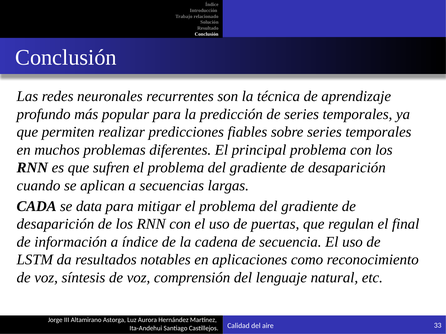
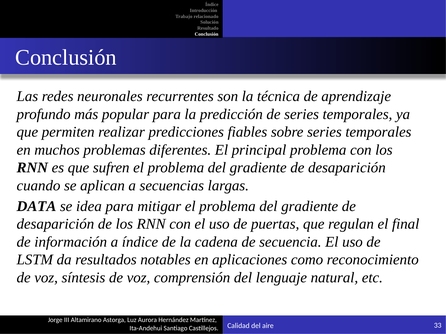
CADA: CADA -> DATA (36, 207)
data: data -> idea (89, 207)
